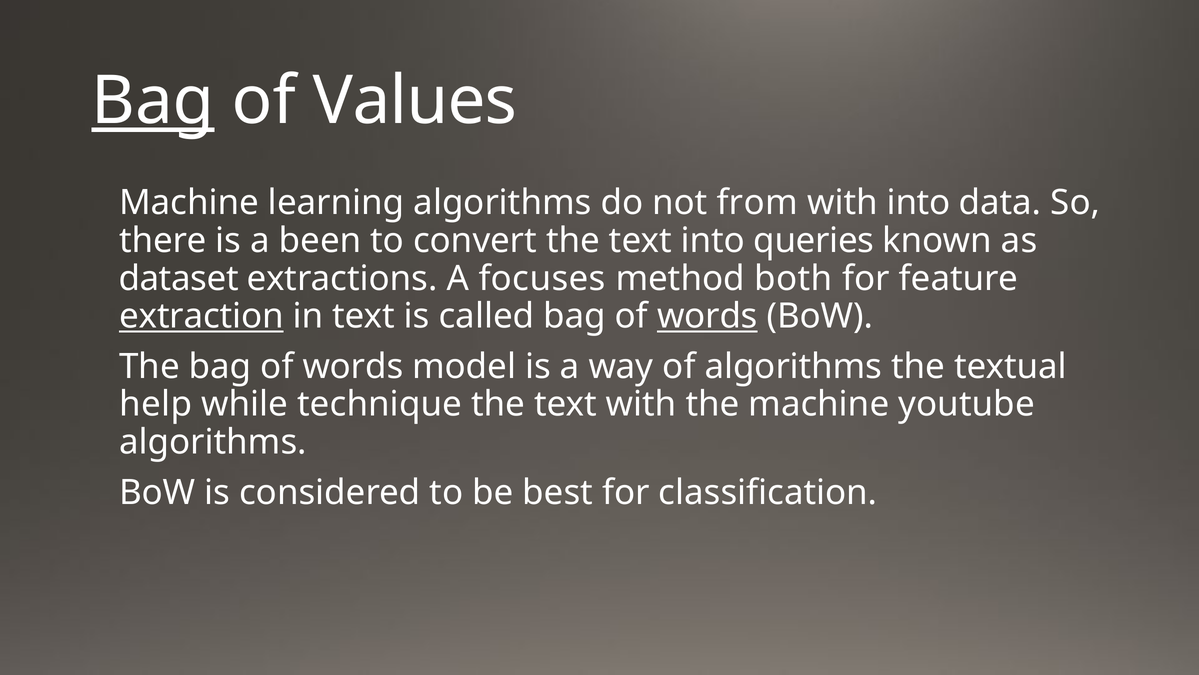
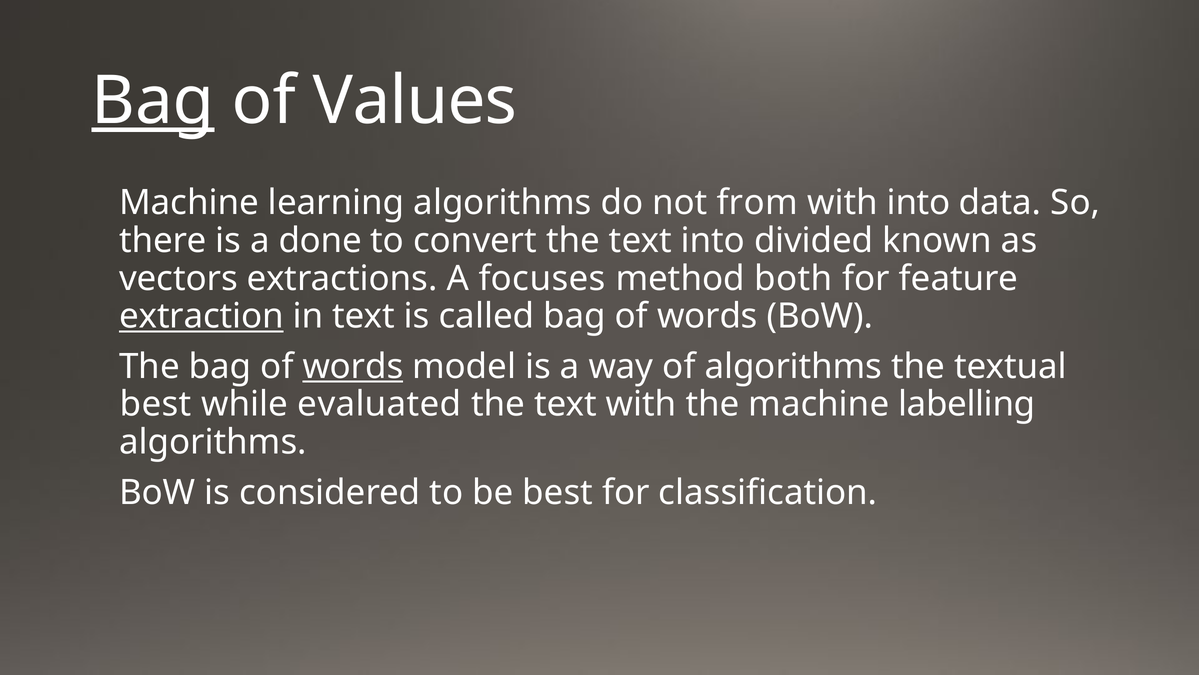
been: been -> done (320, 240)
queries: queries -> divided (814, 240)
dataset: dataset -> vectors (179, 278)
words underline: present -> none (707, 316)
words underline: none -> present (353, 366)
help: help -> best (156, 404)
technique: technique -> evaluated (379, 404)
youtube: youtube -> labelling (967, 404)
